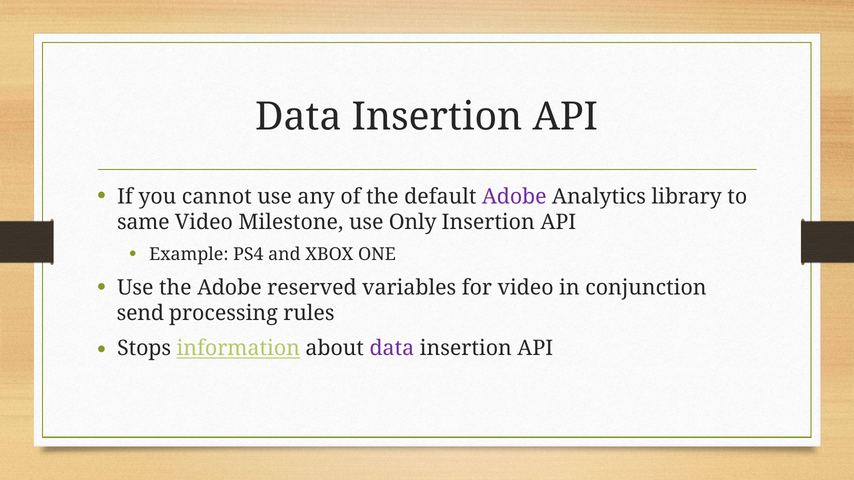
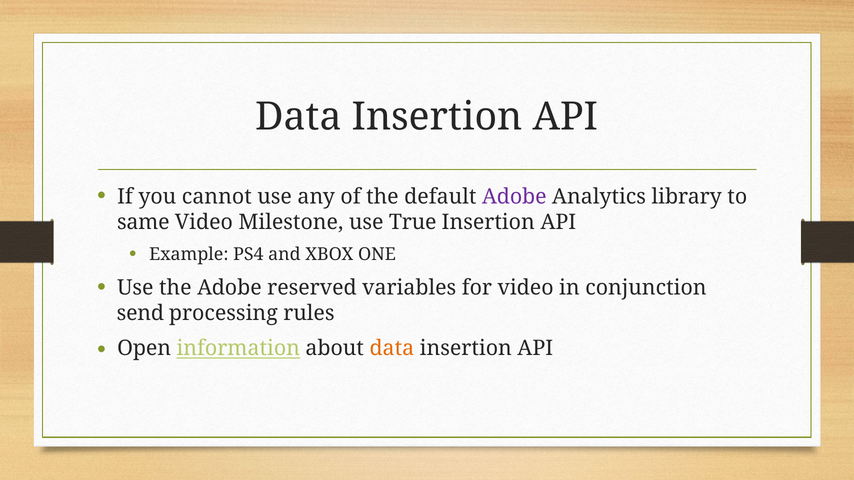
Only: Only -> True (413, 222)
Stops: Stops -> Open (144, 349)
data colour: purple -> orange (392, 349)
